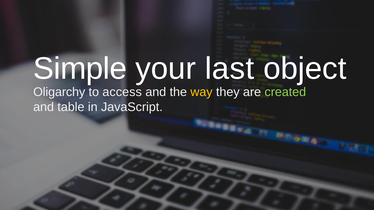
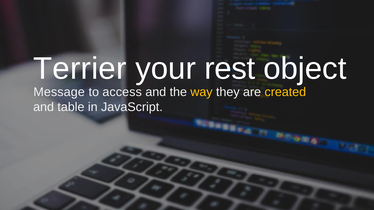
Simple: Simple -> Terrier (80, 69)
last: last -> rest (230, 69)
Oligarchy: Oligarchy -> Message (59, 92)
created colour: light green -> yellow (285, 92)
